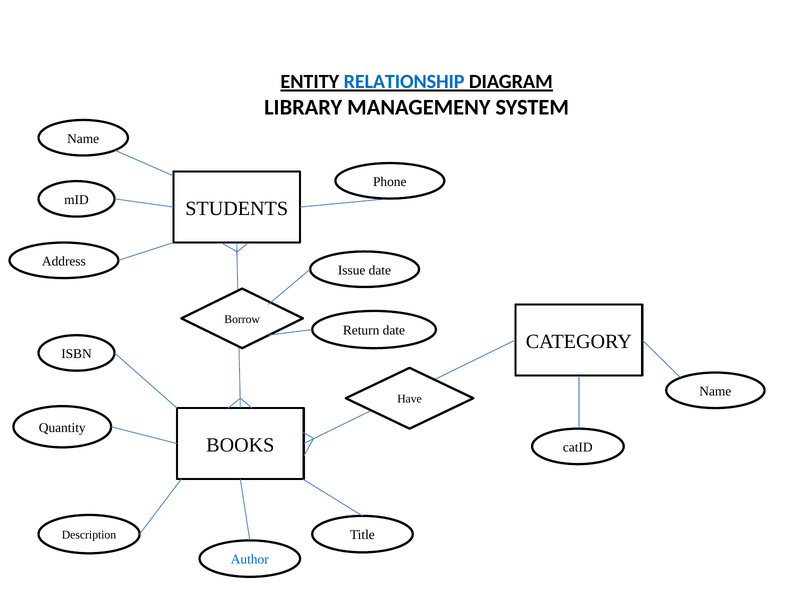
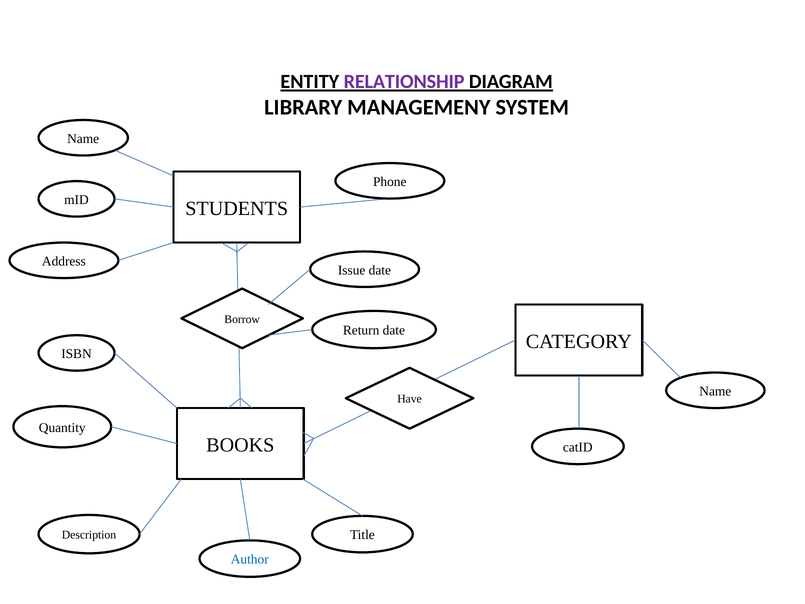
RELATIONSHIP colour: blue -> purple (404, 82)
